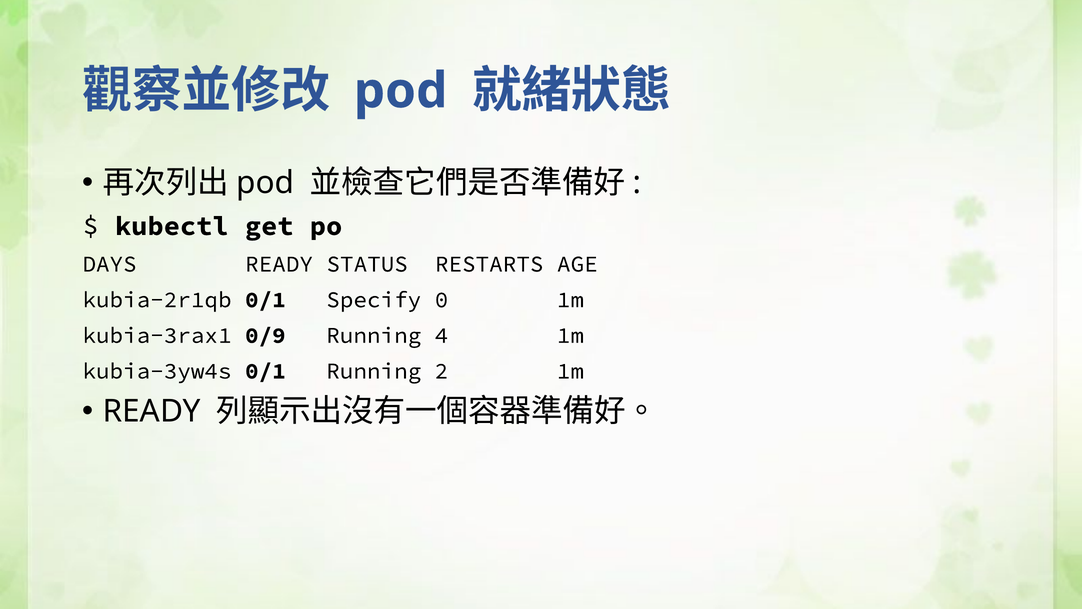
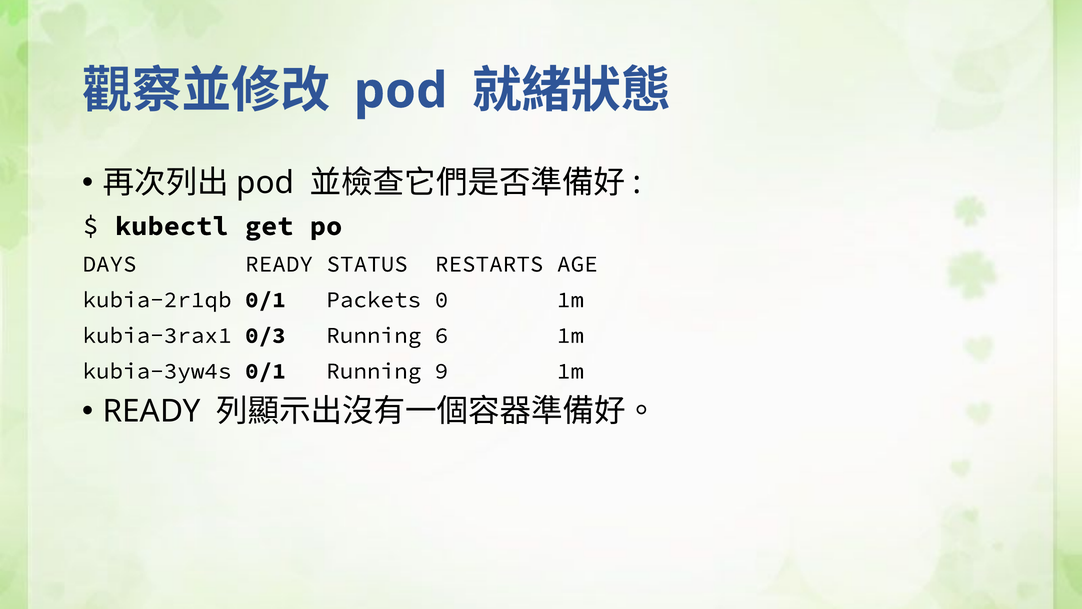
Specify: Specify -> Packets (374, 300)
0/9: 0/9 -> 0/3 (265, 335)
4: 4 -> 6 (441, 335)
2: 2 -> 9 (441, 371)
